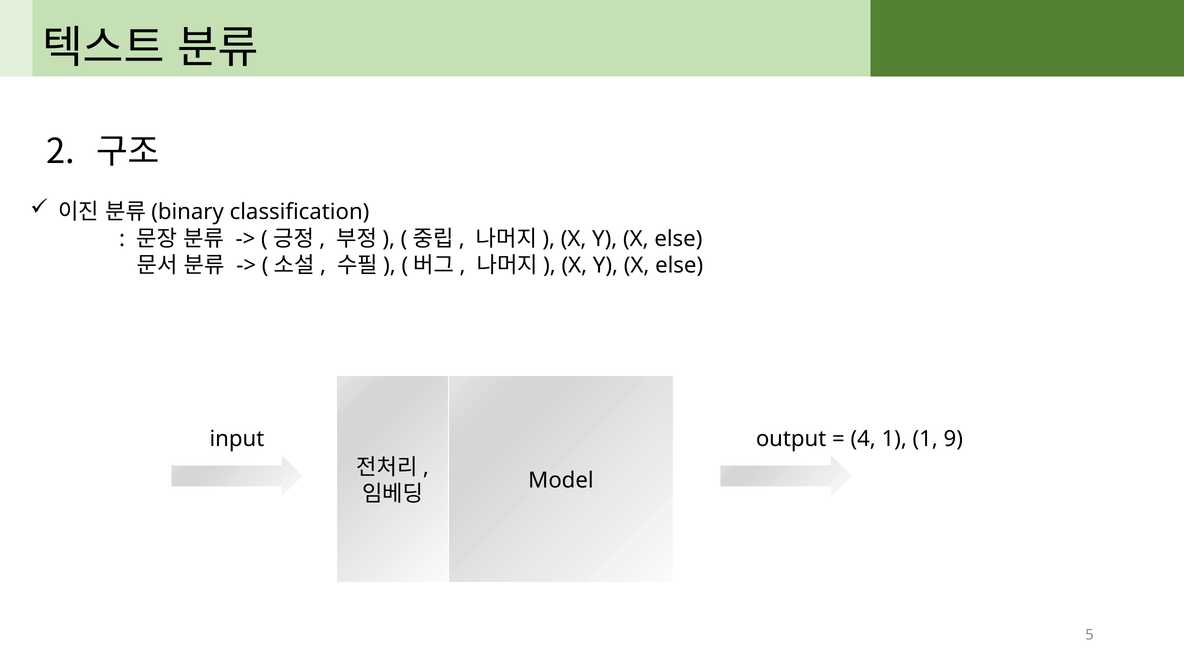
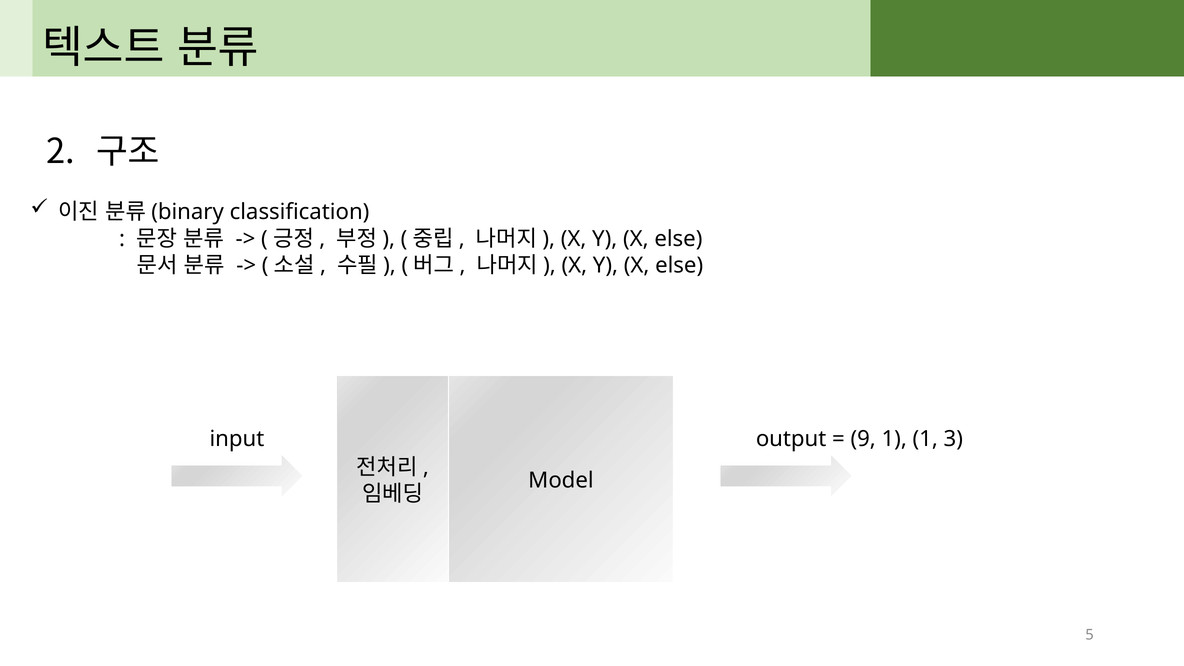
4: 4 -> 9 (863, 439)
9: 9 -> 3 (953, 439)
